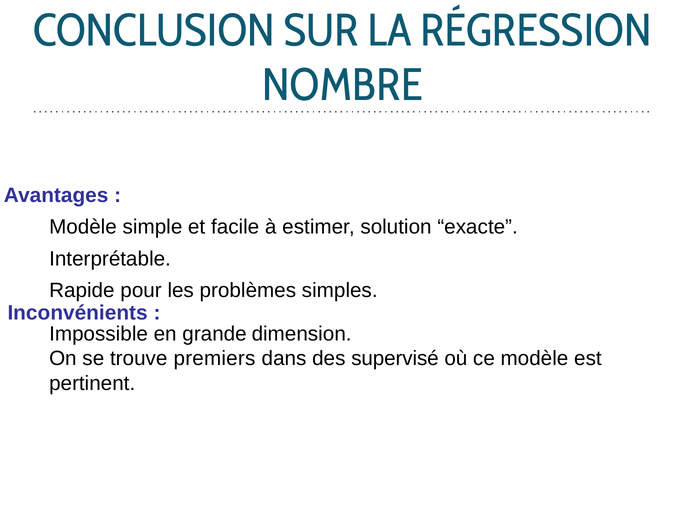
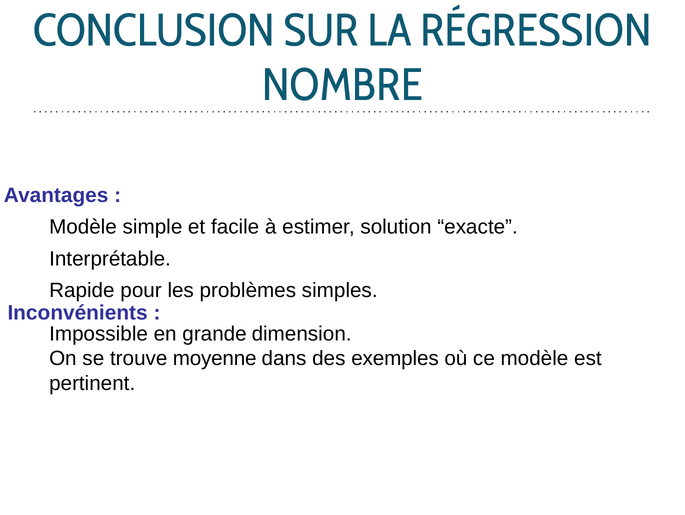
premiers: premiers -> moyenne (215, 358)
supervisé: supervisé -> exemples (395, 358)
